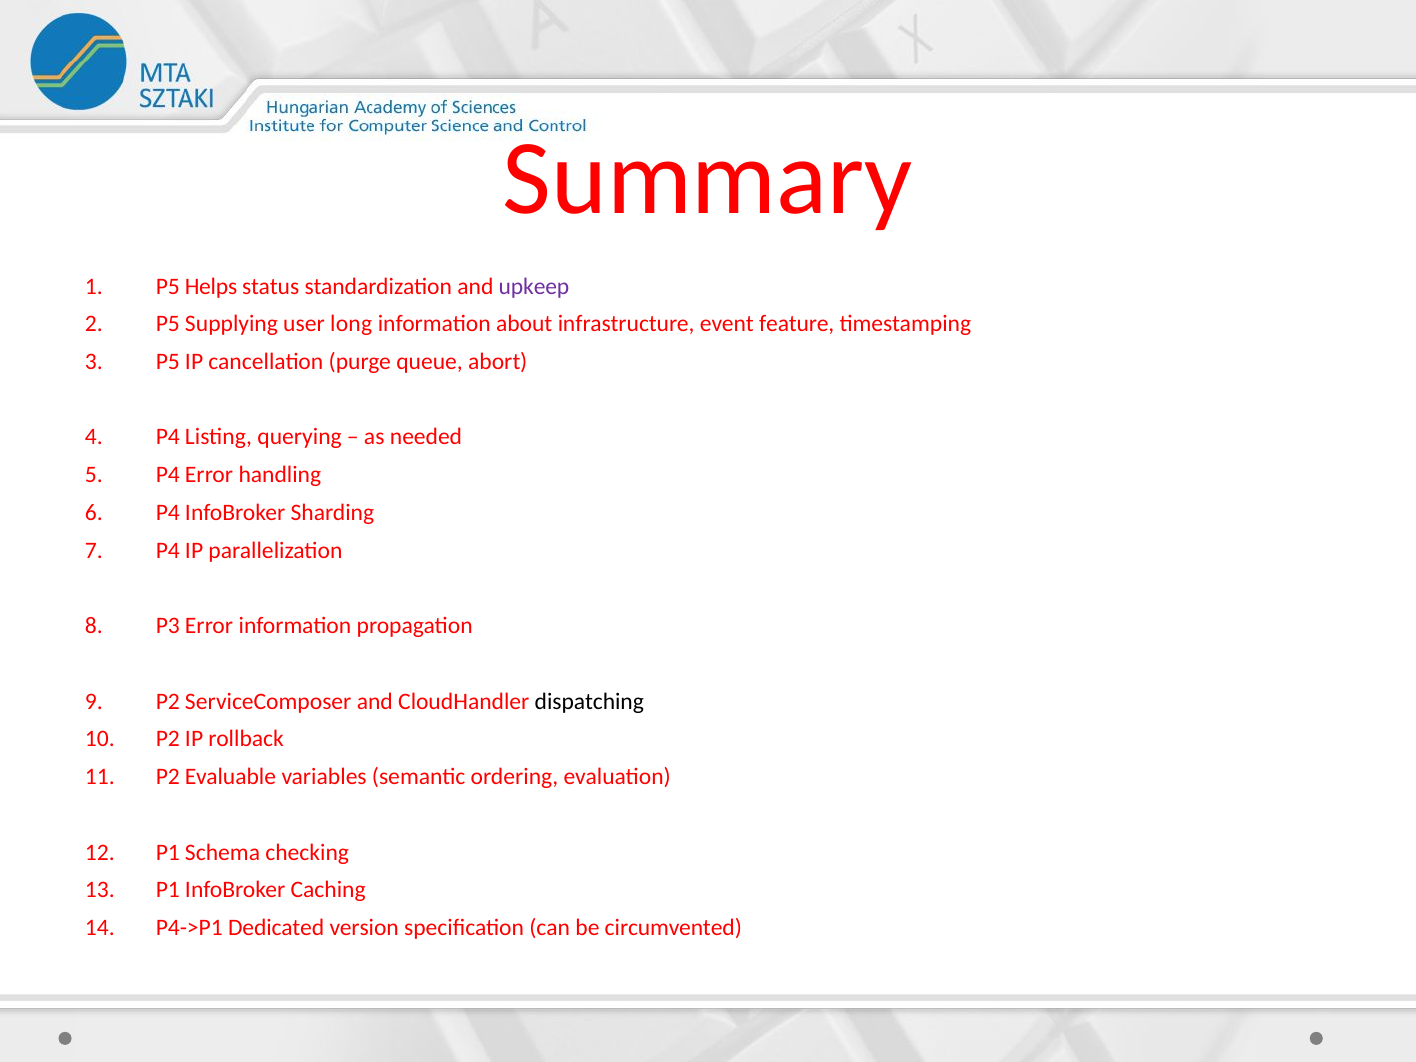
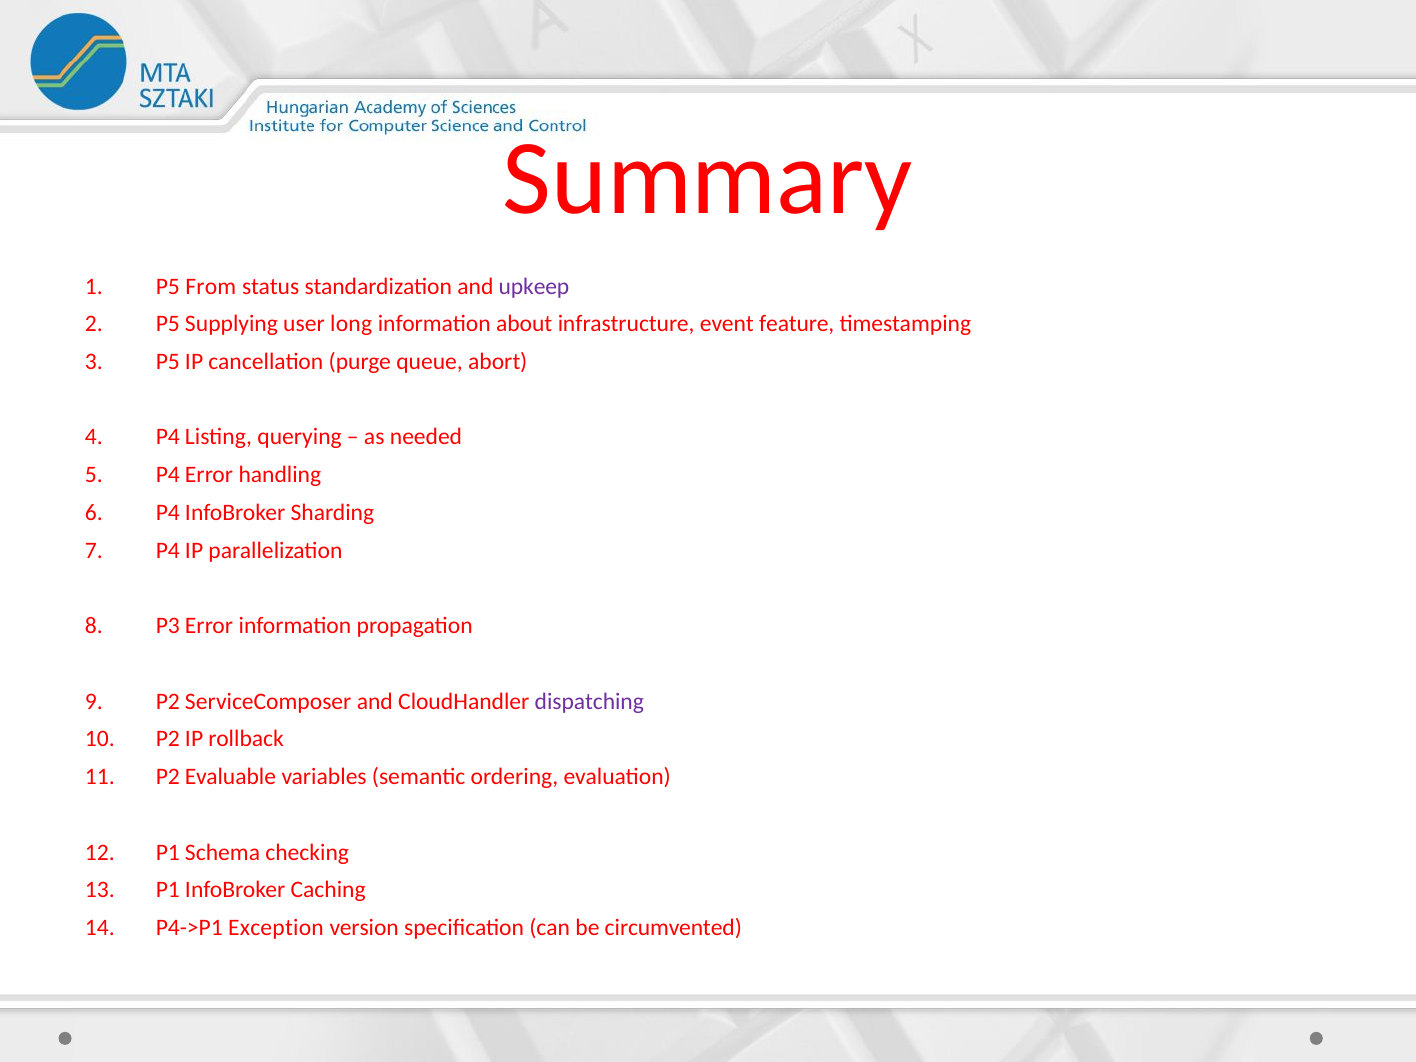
Helps: Helps -> From (211, 286)
dispatching colour: black -> purple (589, 701)
Dedicated: Dedicated -> Exception (276, 928)
